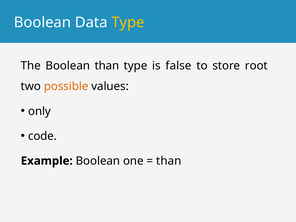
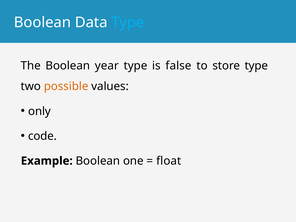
Type colour: yellow -> light blue (128, 22)
Boolean than: than -> year (107, 66)
store root: root -> type (256, 66)
than: than -> float (169, 161)
